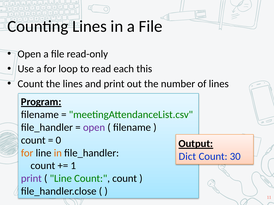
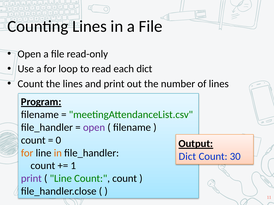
each this: this -> dict (144, 69)
